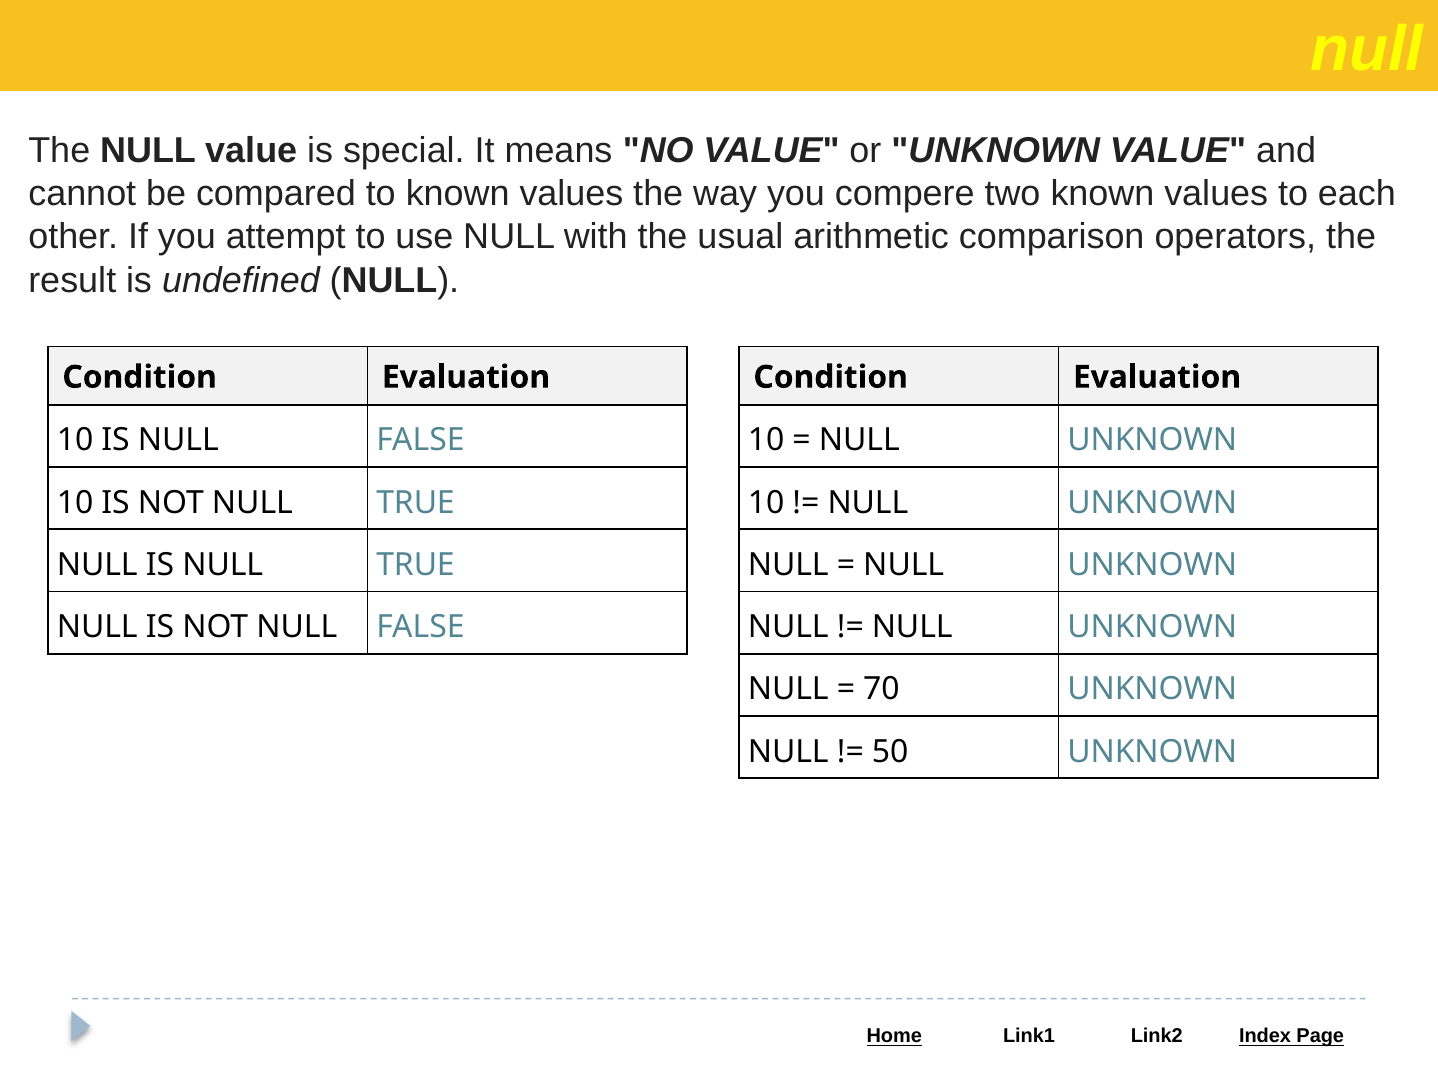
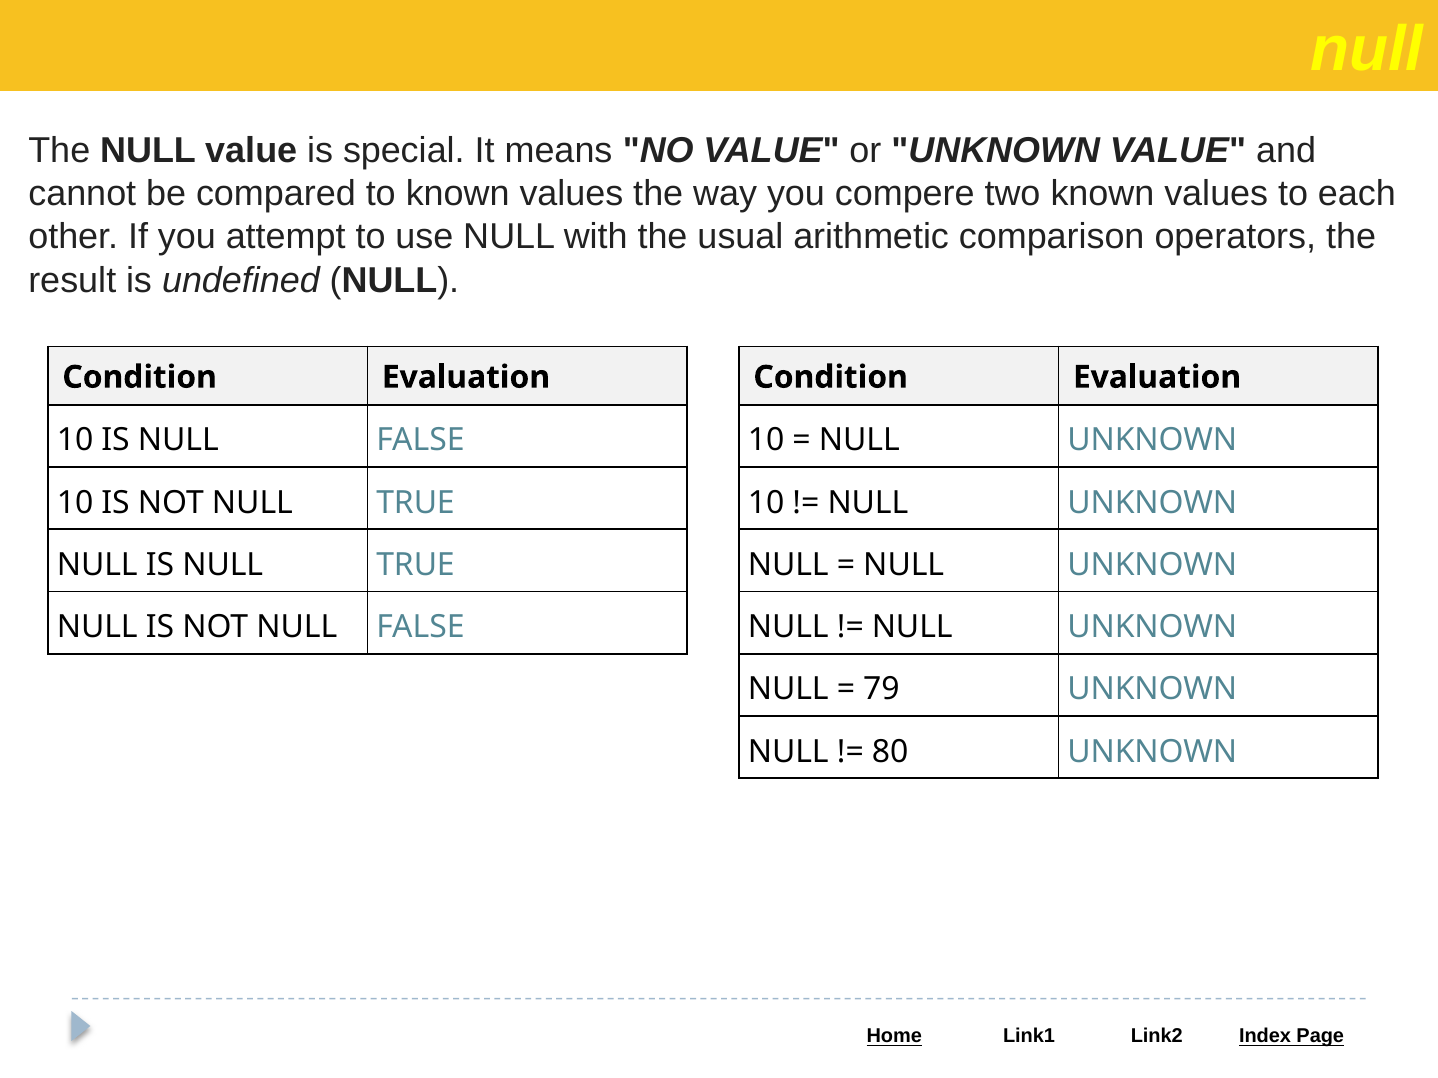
70: 70 -> 79 (881, 690)
50: 50 -> 80 (890, 752)
